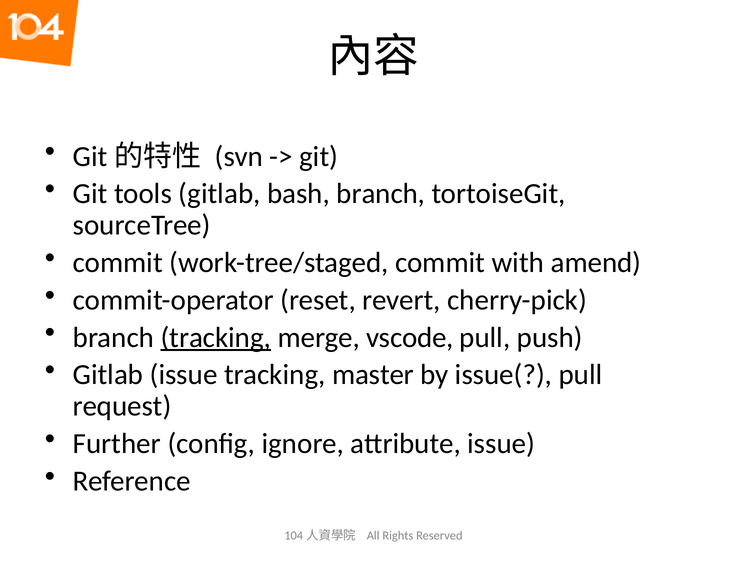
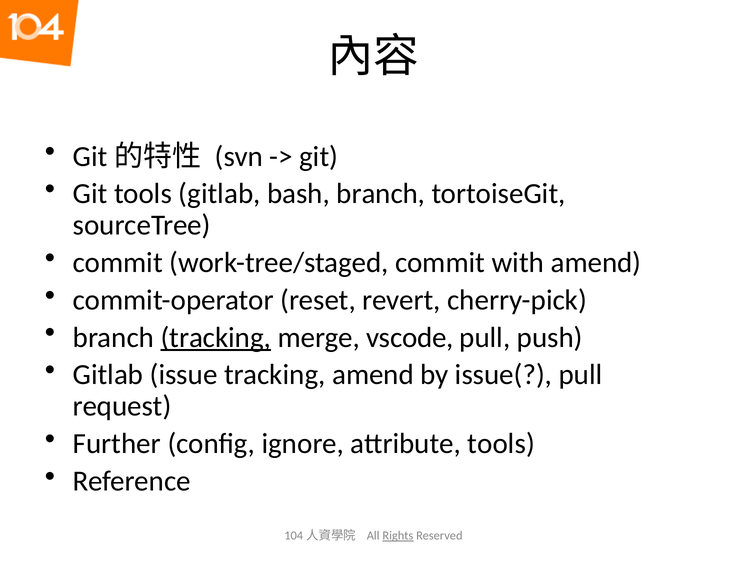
tracking master: master -> amend (373, 374)
attribute issue: issue -> tools (501, 443)
Rights underline: none -> present (398, 535)
